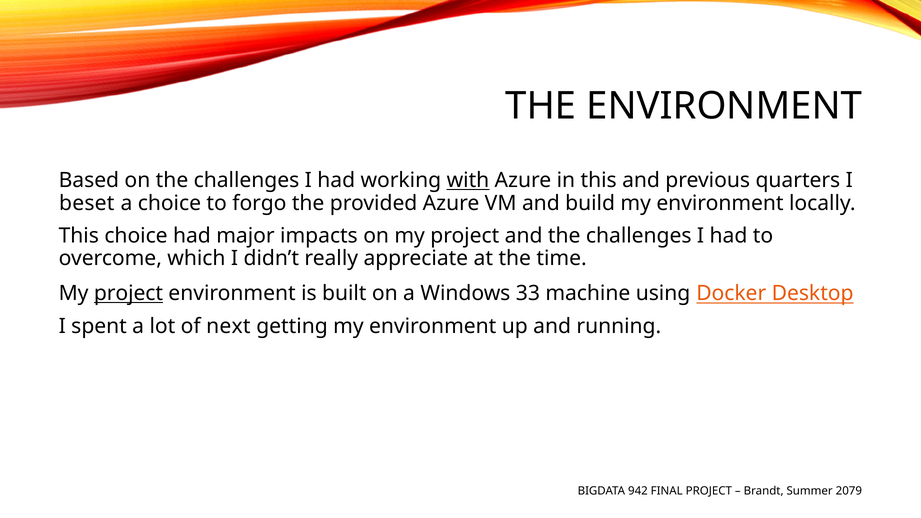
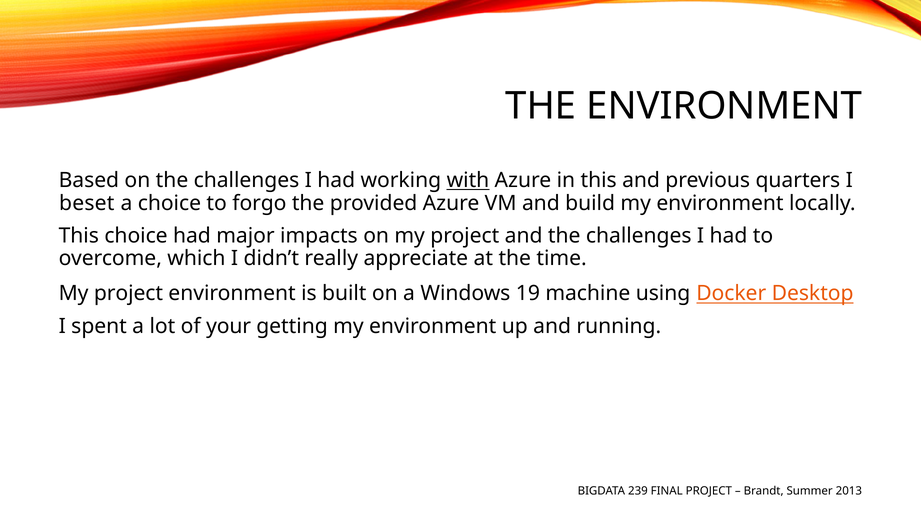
project underline: present -> none (128, 293)
33: 33 -> 19 (528, 293)
next: next -> your (229, 326)
942: 942 -> 239 (638, 491)
2079: 2079 -> 2013 (849, 491)
